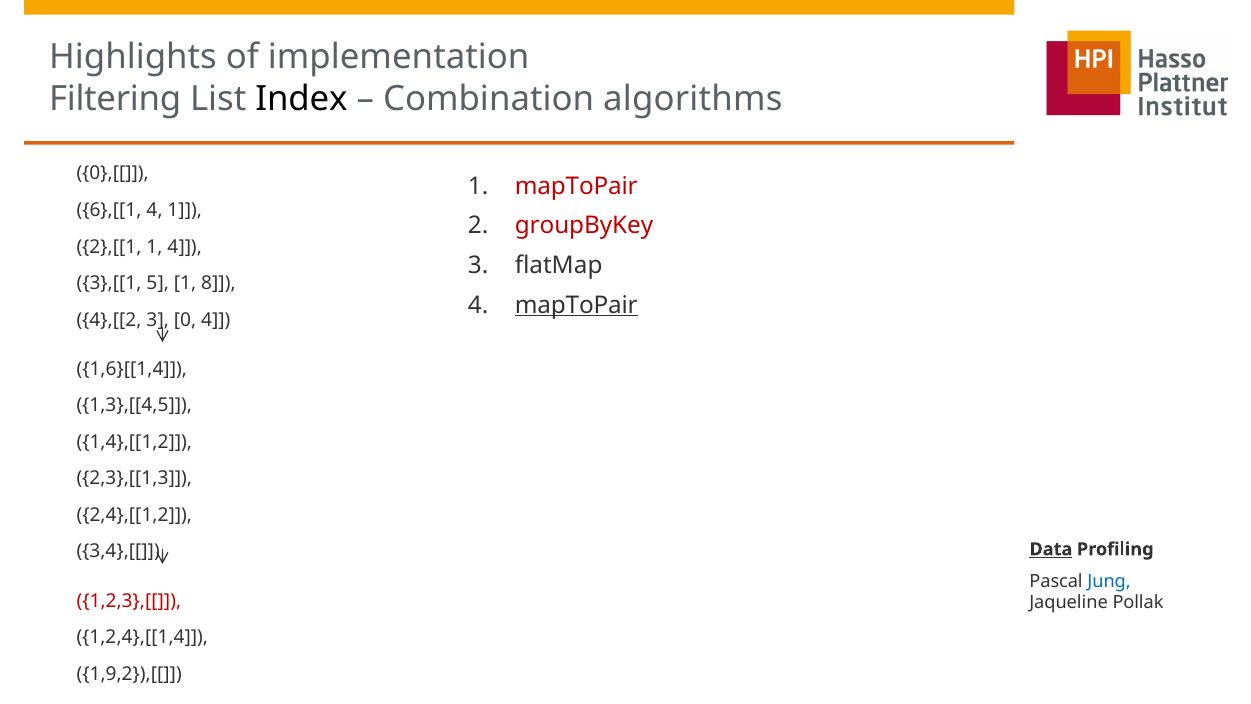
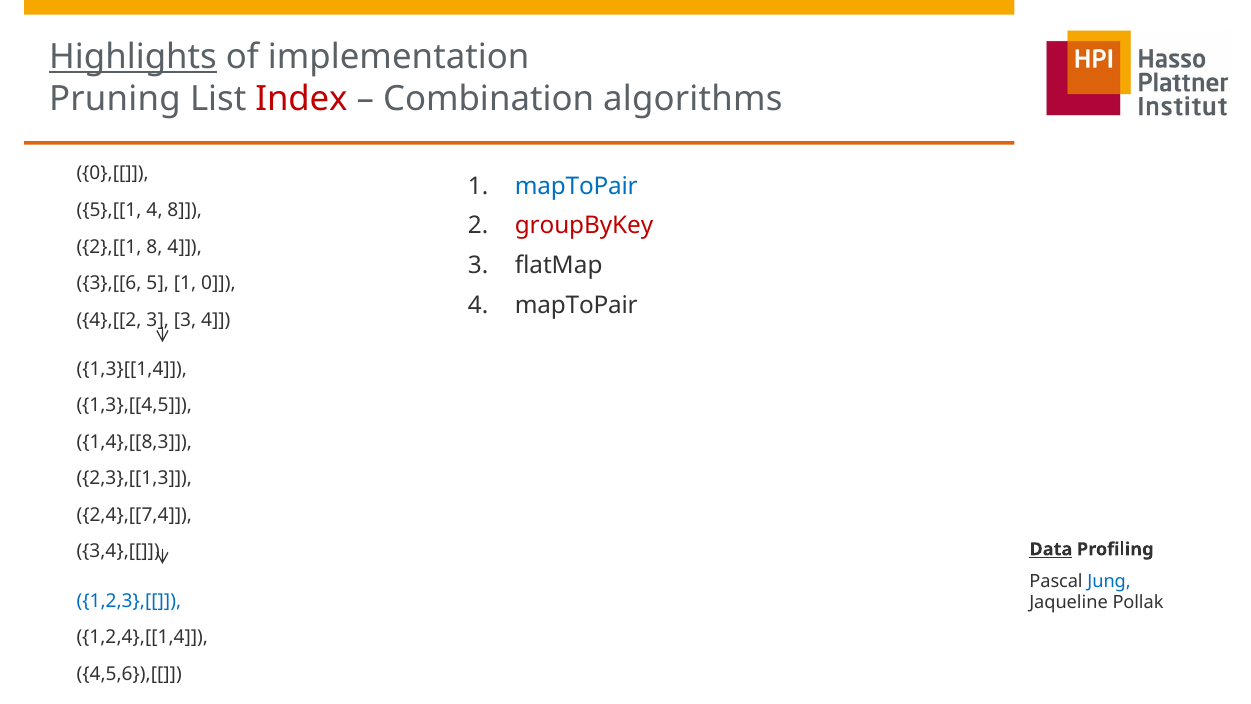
Highlights underline: none -> present (133, 57)
Filtering: Filtering -> Pruning (115, 99)
Index colour: black -> red (302, 99)
mapToPair colour: red -> blue (576, 186)
6},[[1: 6},[[1 -> 5},[[1 (109, 210)
4 1: 1 -> 8 (185, 210)
2},[[1 1: 1 -> 8 (155, 247)
3},[[1: 3},[[1 -> 3},[[6 (109, 283)
8: 8 -> 0 (218, 283)
mapToPair underline: present -> none (576, 305)
3 0: 0 -> 3 (185, 320)
1,6}[[1,4: 1,6}[[1,4 -> 1,3}[[1,4 (132, 369)
1,4},[[1,2: 1,4},[[1,2 -> 1,4},[[8,3 (134, 442)
2,4},[[1,2: 2,4},[[1,2 -> 2,4},[[7,4 (134, 515)
1,2,3},[[ colour: red -> blue (129, 601)
1,9,2}),[[: 1,9,2}),[[ -> 4,5,6}),[[ (129, 674)
